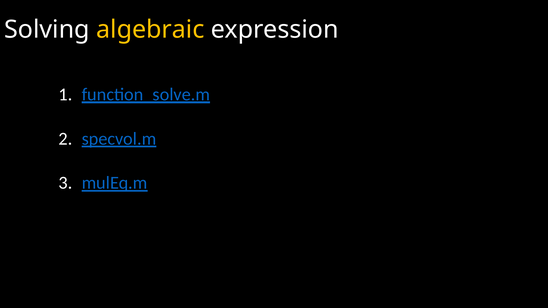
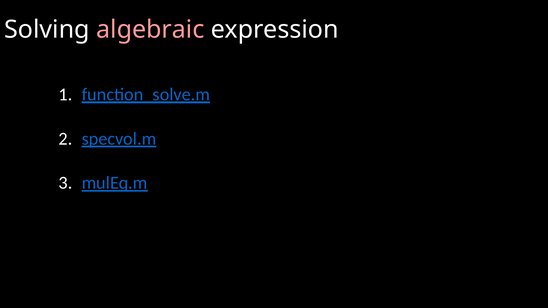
algebraic colour: yellow -> pink (150, 30)
